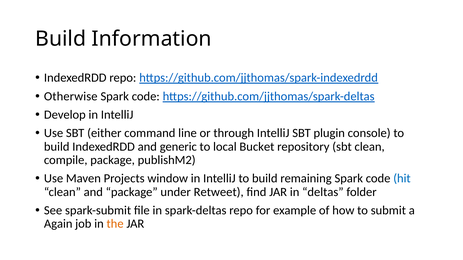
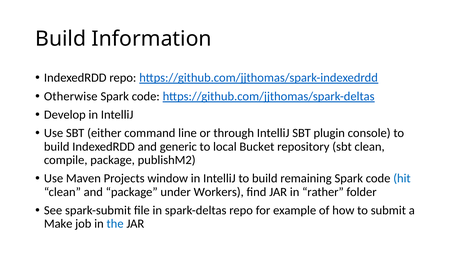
Retweet: Retweet -> Workers (219, 192)
deltas: deltas -> rather (323, 192)
Again: Again -> Make (58, 224)
the colour: orange -> blue (115, 224)
